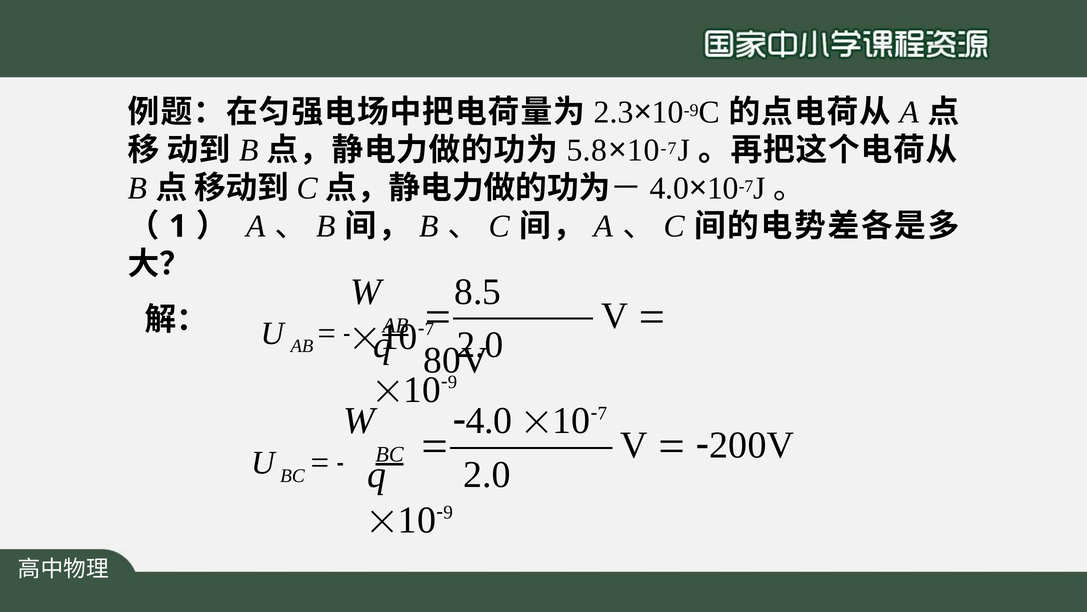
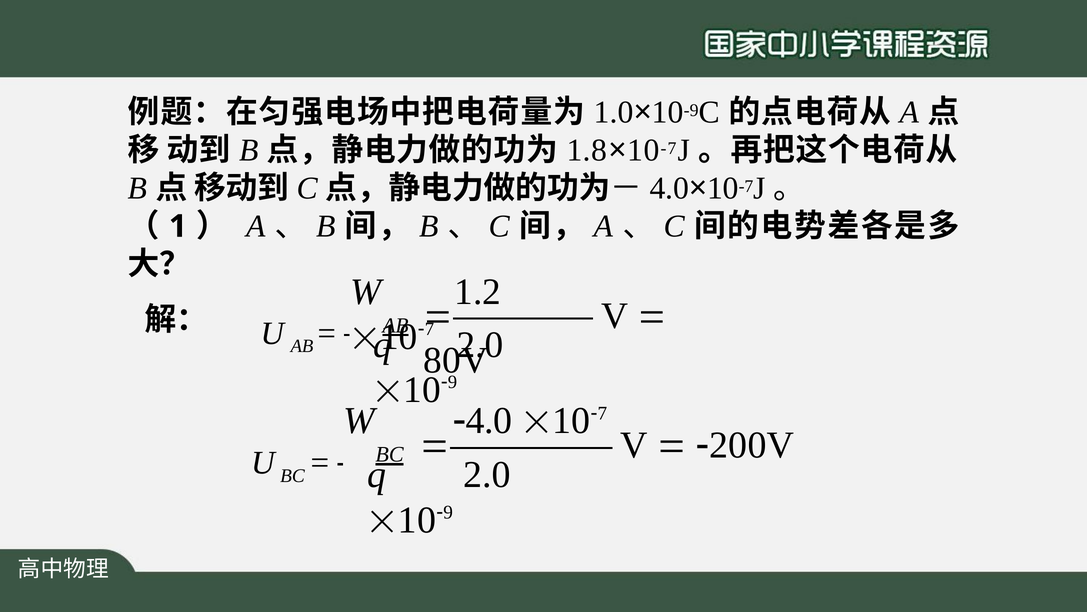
2.3: 2.3 -> 1.0 (614, 112)
5.8: 5.8 -> 1.8 (587, 150)
8.5: 8.5 -> 1.2 (478, 292)
